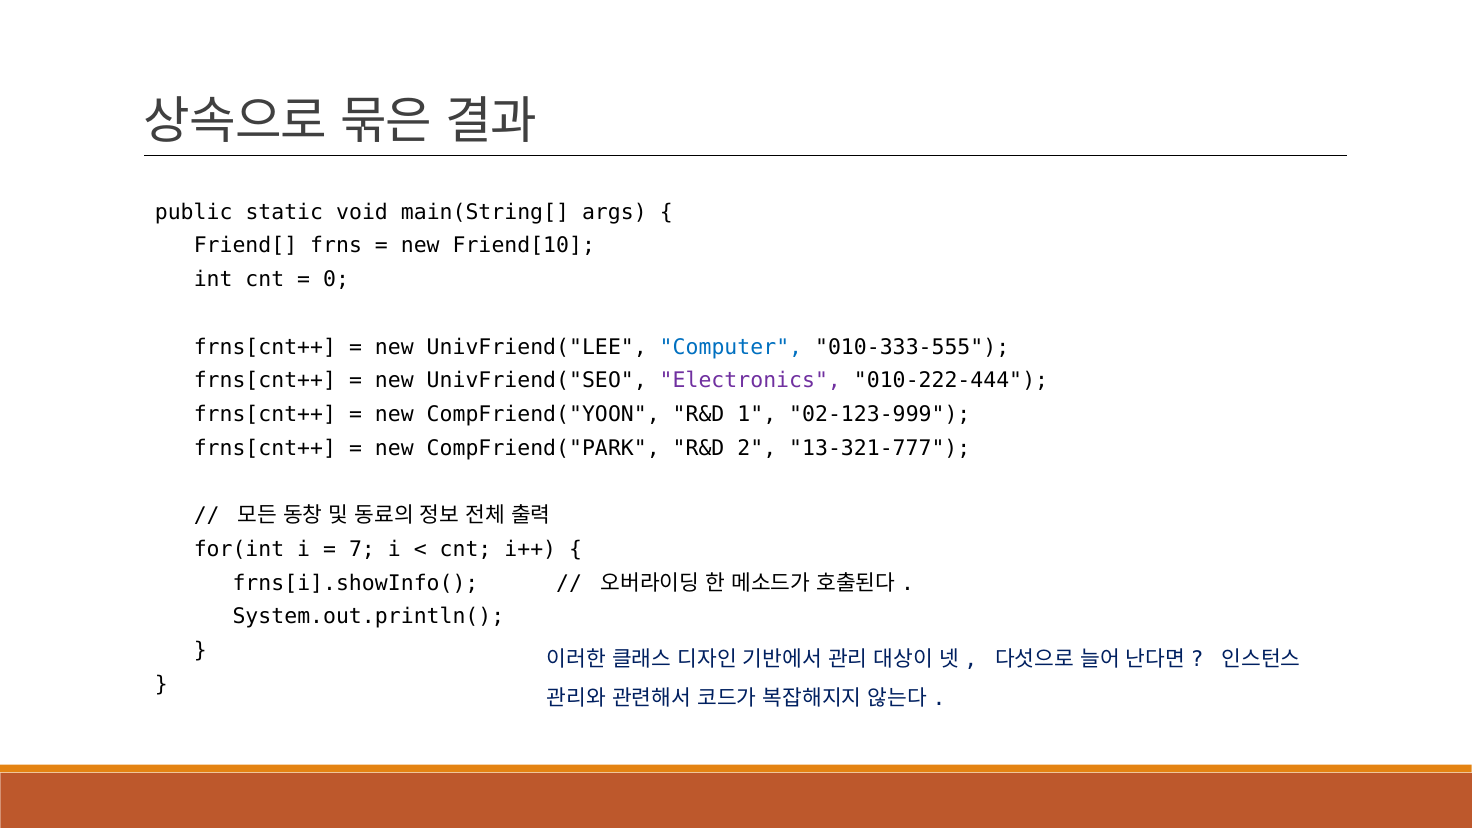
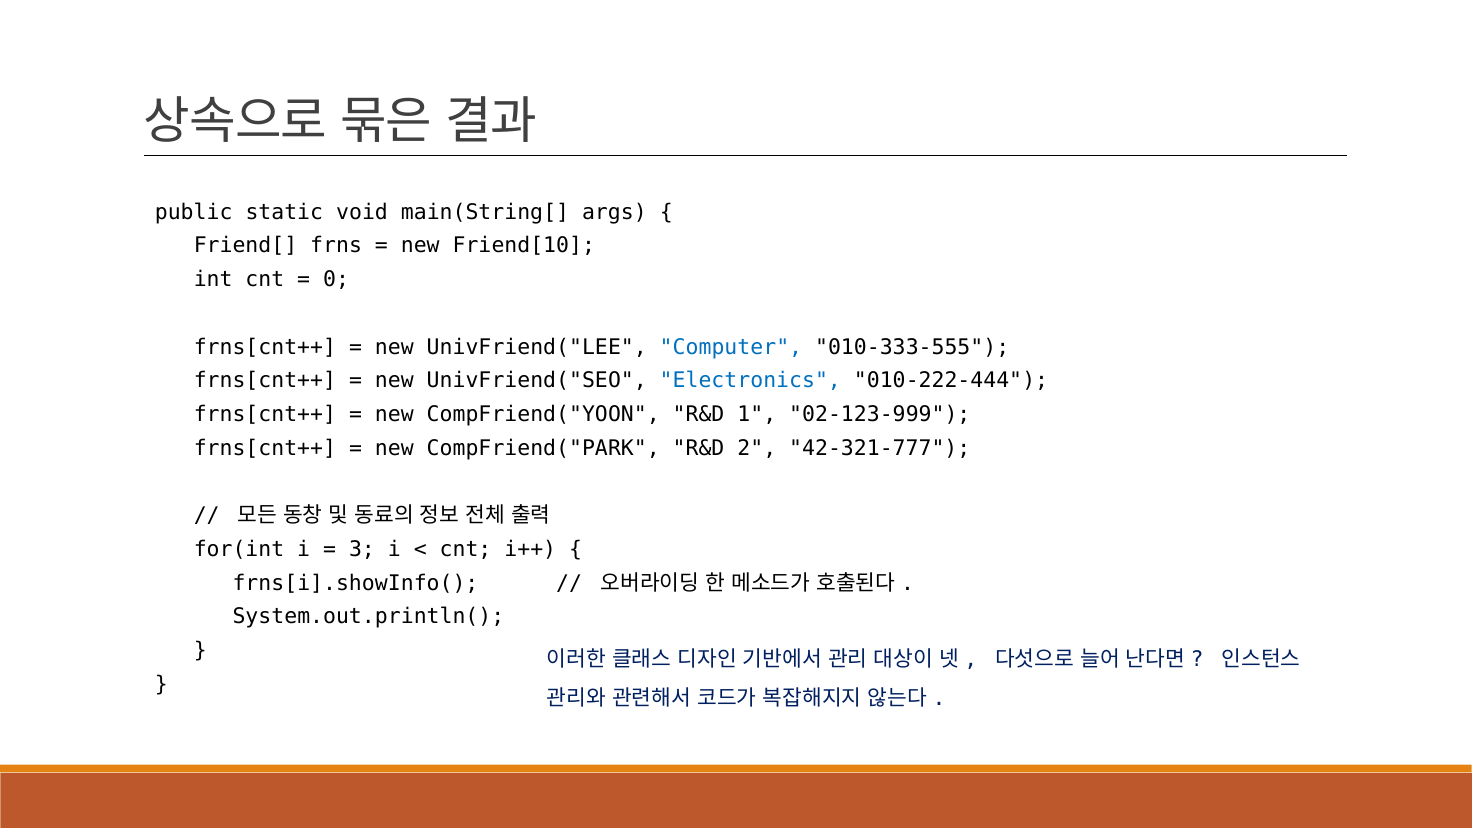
Electronics colour: purple -> blue (750, 381)
13-321-777: 13-321-777 -> 42-321-777 (880, 448)
7: 7 -> 3 (362, 549)
